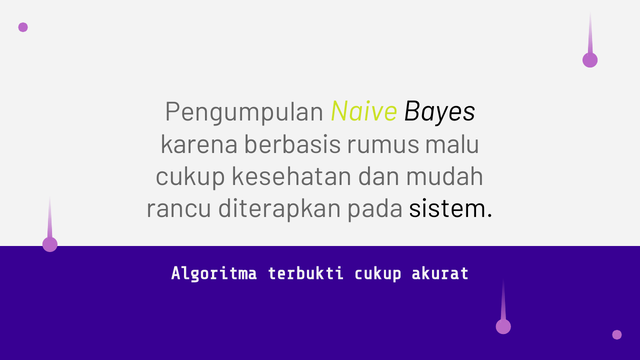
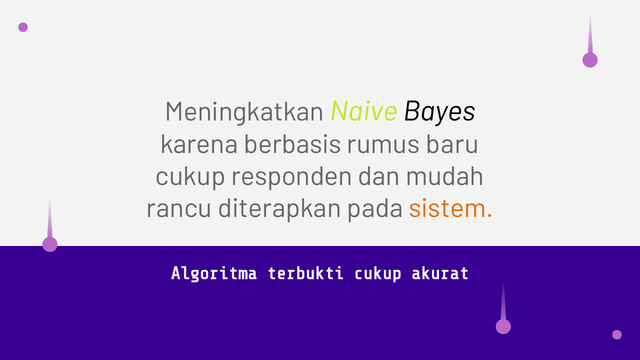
Pengumpulan: Pengumpulan -> Meningkatkan (245, 112)
malu: malu -> baru (452, 144)
kesehatan: kesehatan -> responden (292, 176)
sistem colour: black -> orange (451, 208)
